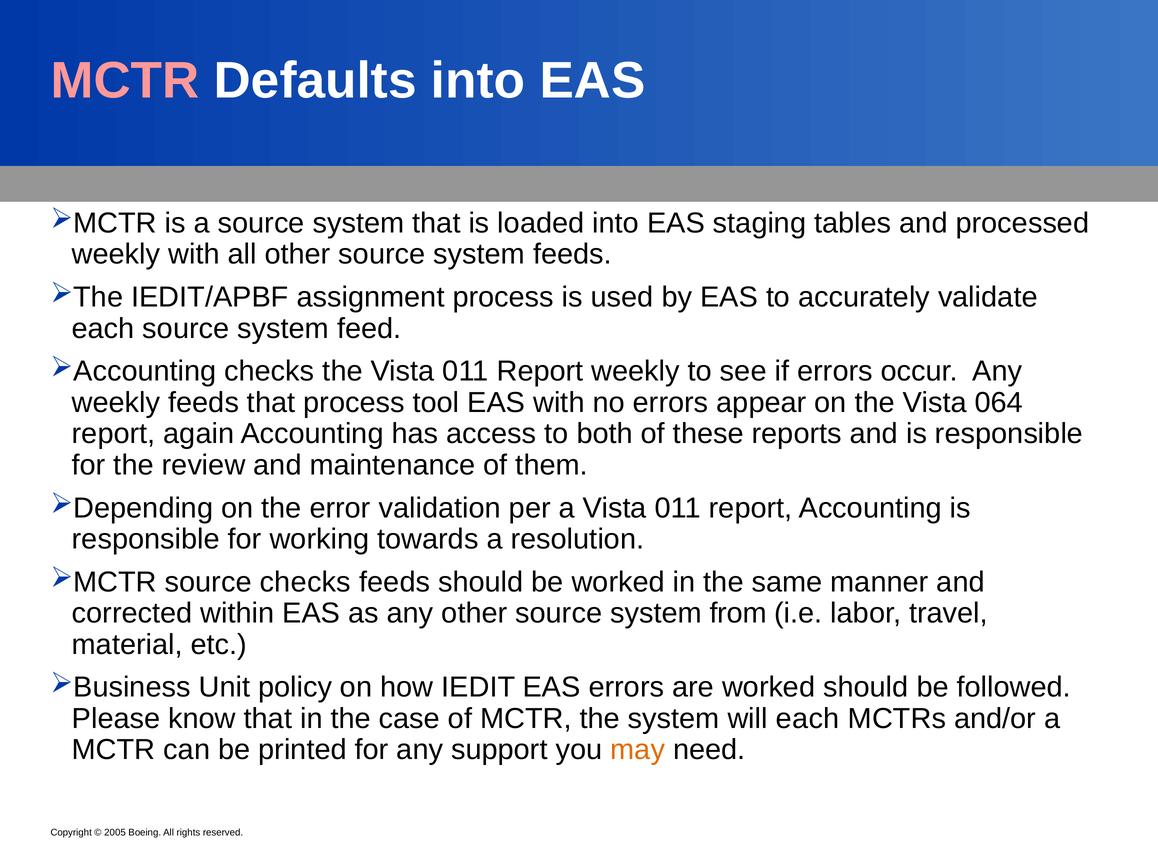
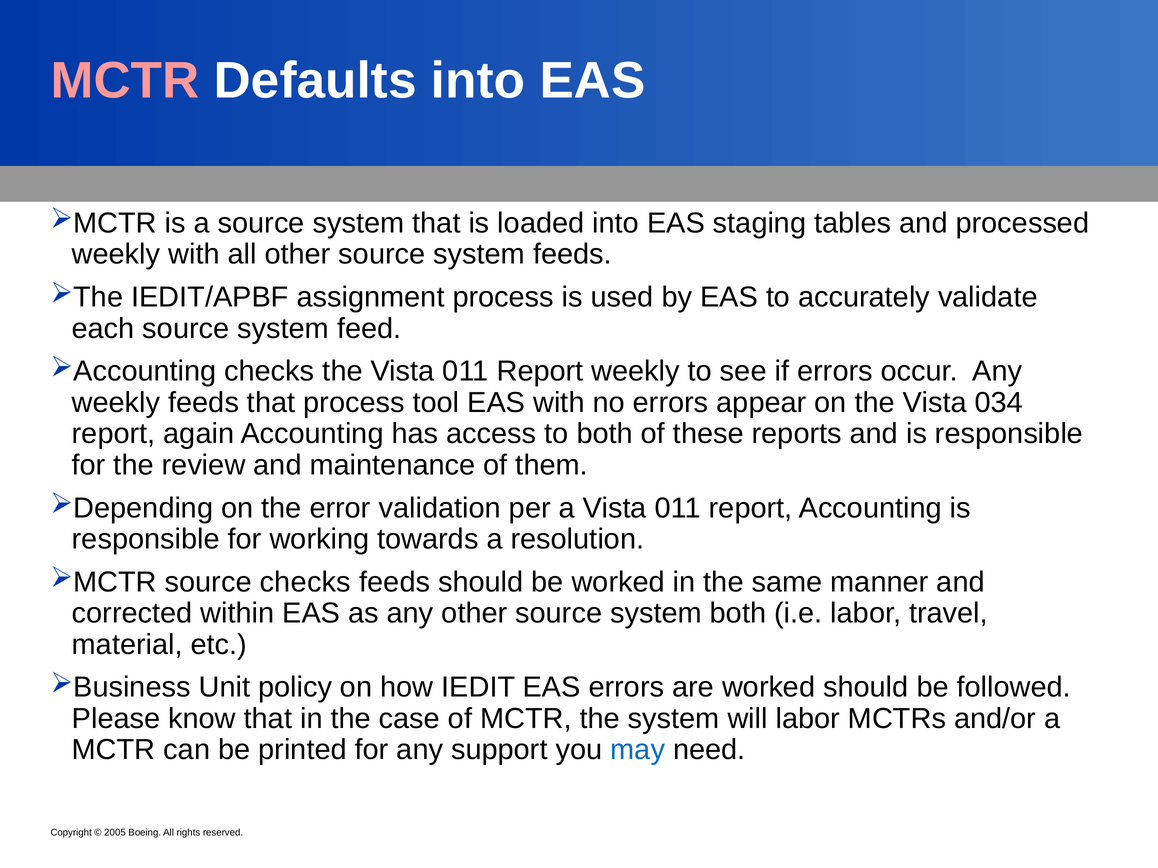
064: 064 -> 034 (999, 403)
system from: from -> both (738, 614)
will each: each -> labor (808, 719)
may colour: orange -> blue (638, 750)
